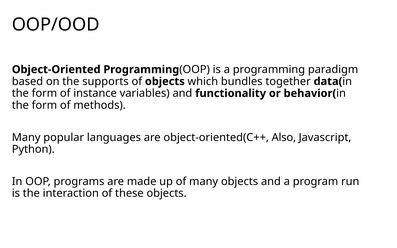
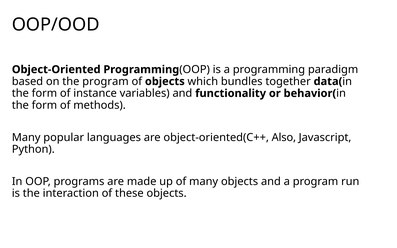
the supports: supports -> program (105, 81)
